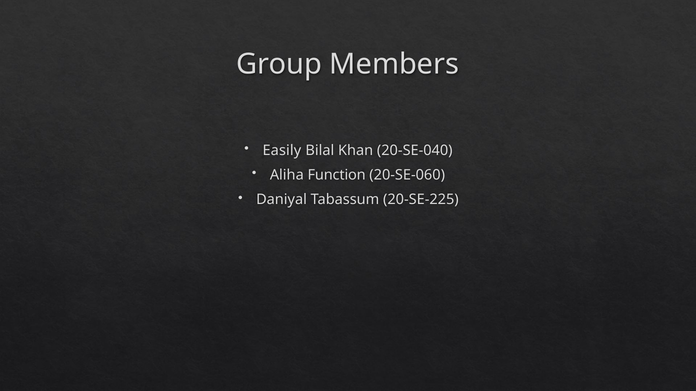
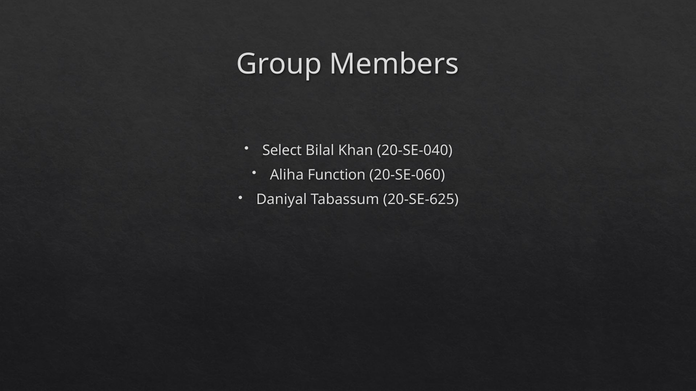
Easily: Easily -> Select (282, 151)
20-SE-225: 20-SE-225 -> 20-SE-625 (421, 200)
